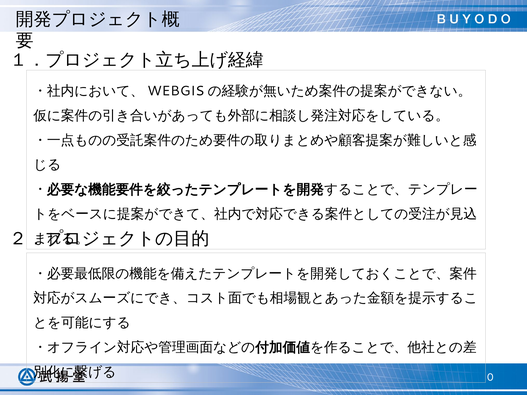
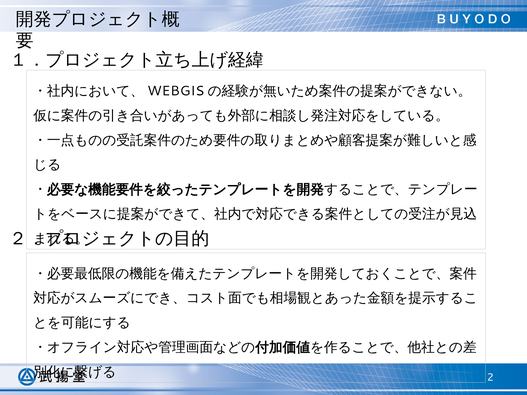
0: 0 -> 2 (490, 378)
